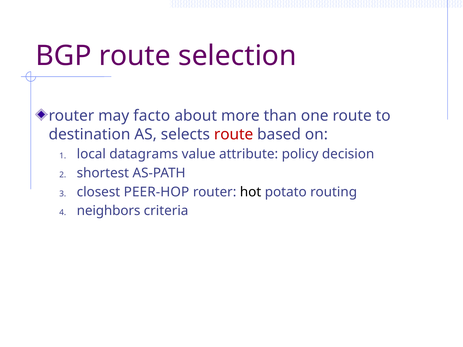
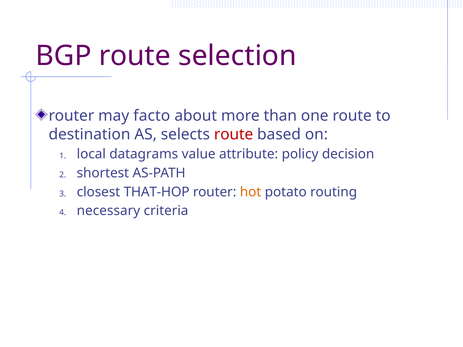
PEER-HOP: PEER-HOP -> THAT-HOP (157, 192)
hot colour: black -> orange (251, 192)
neighbors: neighbors -> necessary (108, 211)
